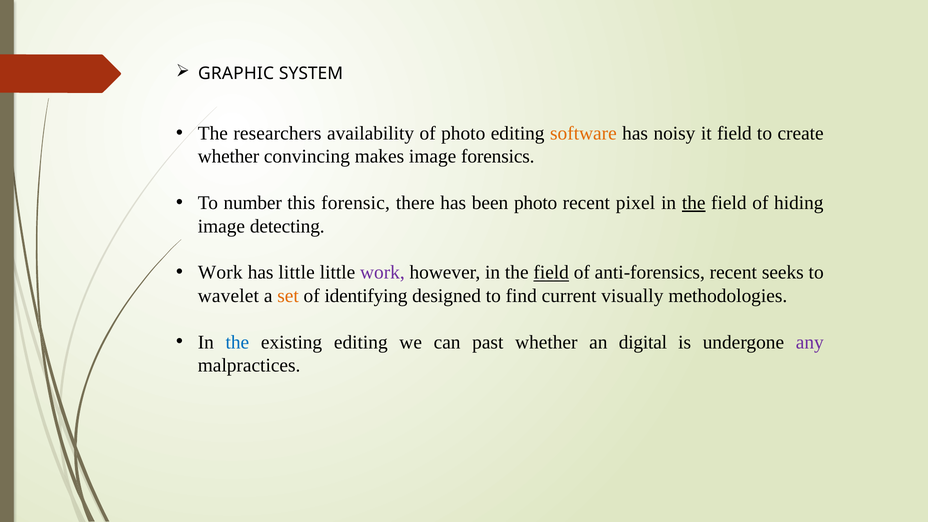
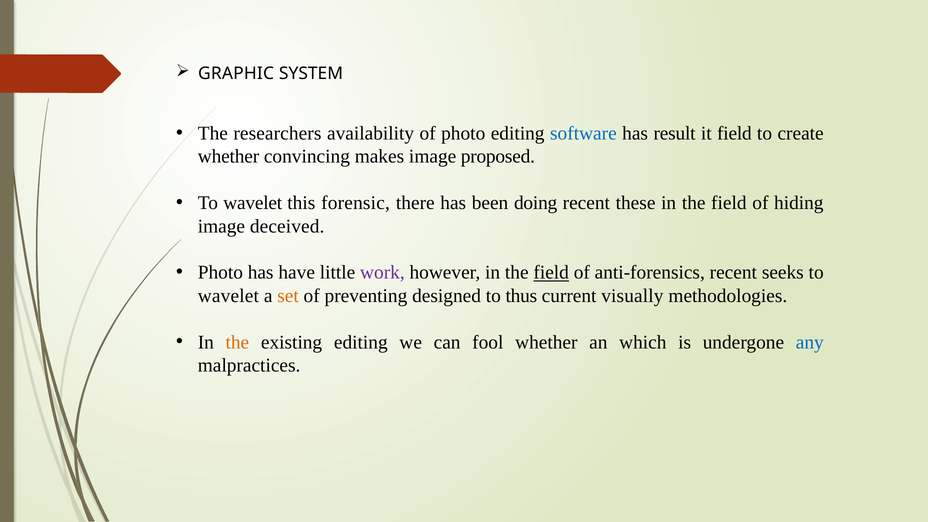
software colour: orange -> blue (583, 133)
noisy: noisy -> result (675, 133)
forensics: forensics -> proposed (498, 156)
number: number -> wavelet (253, 203)
been photo: photo -> doing (536, 203)
pixel: pixel -> these (636, 203)
the underline: present -> none (694, 203)
detecting: detecting -> deceived (287, 226)
Work: Work -> Photo (220, 273)
has little: little -> have (297, 273)
identifying: identifying -> preventing (366, 296)
find: find -> thus (521, 296)
the colour: blue -> orange (237, 342)
past: past -> fool (488, 342)
digital: digital -> which (643, 342)
any colour: purple -> blue (810, 342)
